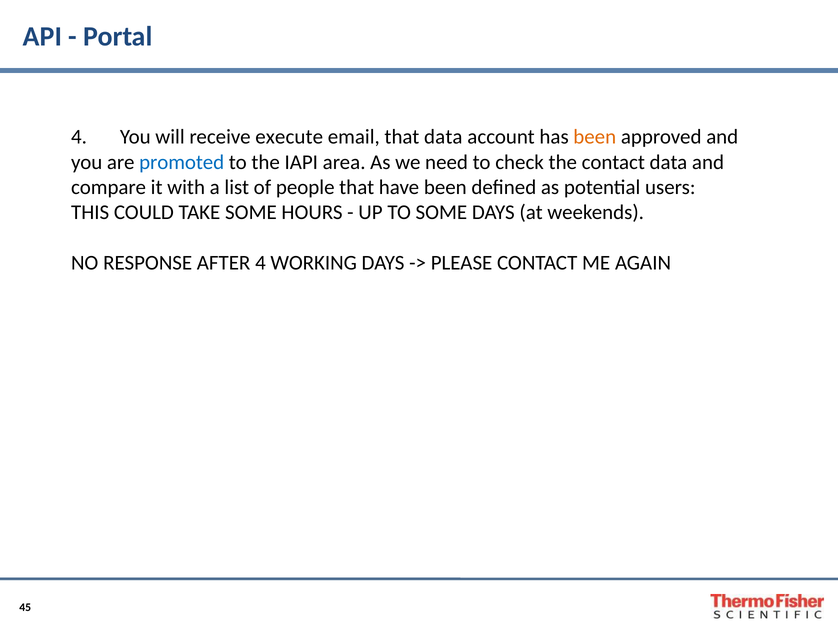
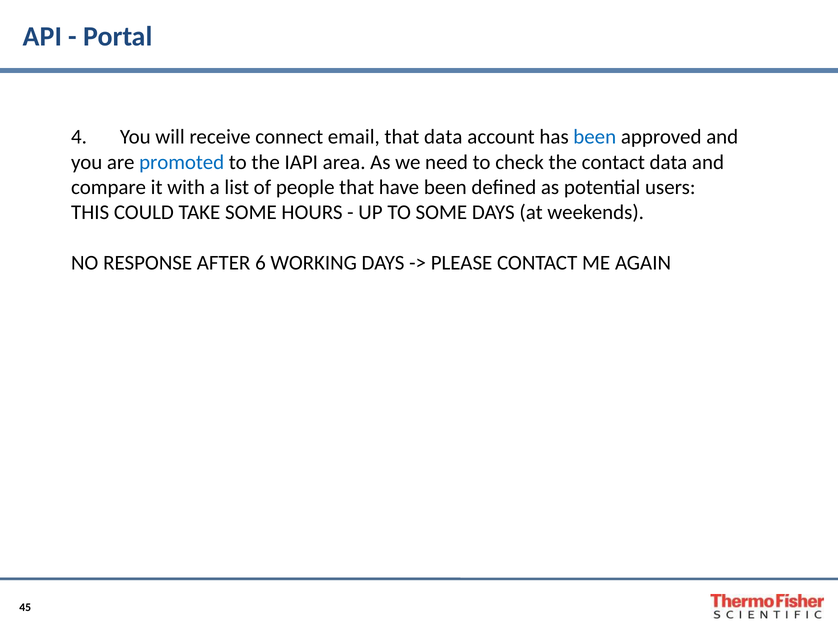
execute: execute -> connect (289, 137)
been colour: orange -> blue (595, 137)
AFTER 4: 4 -> 6 (260, 263)
